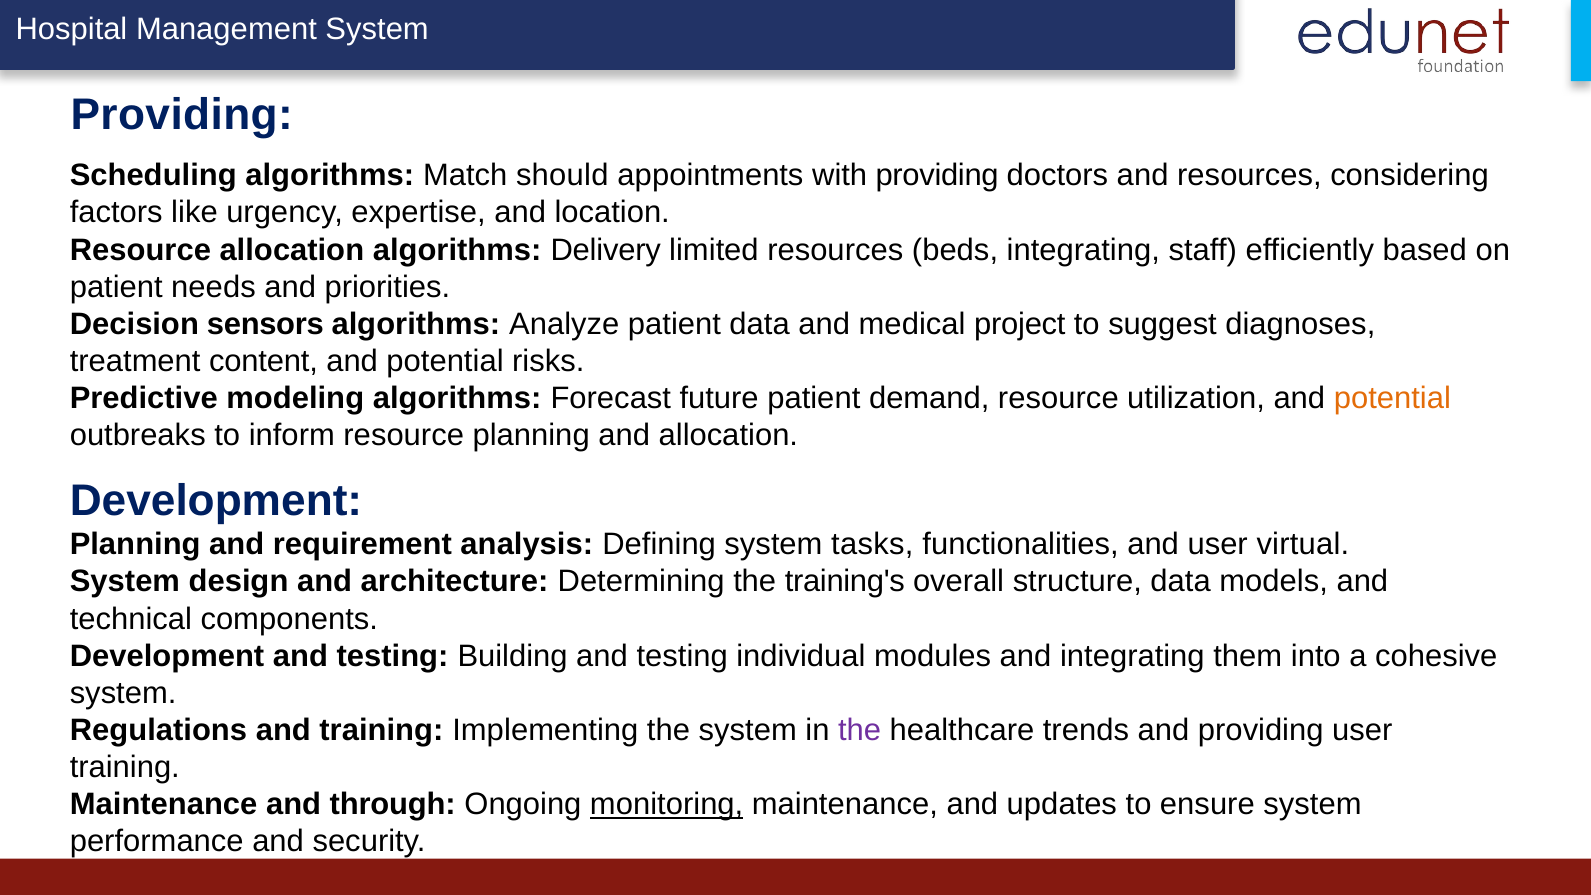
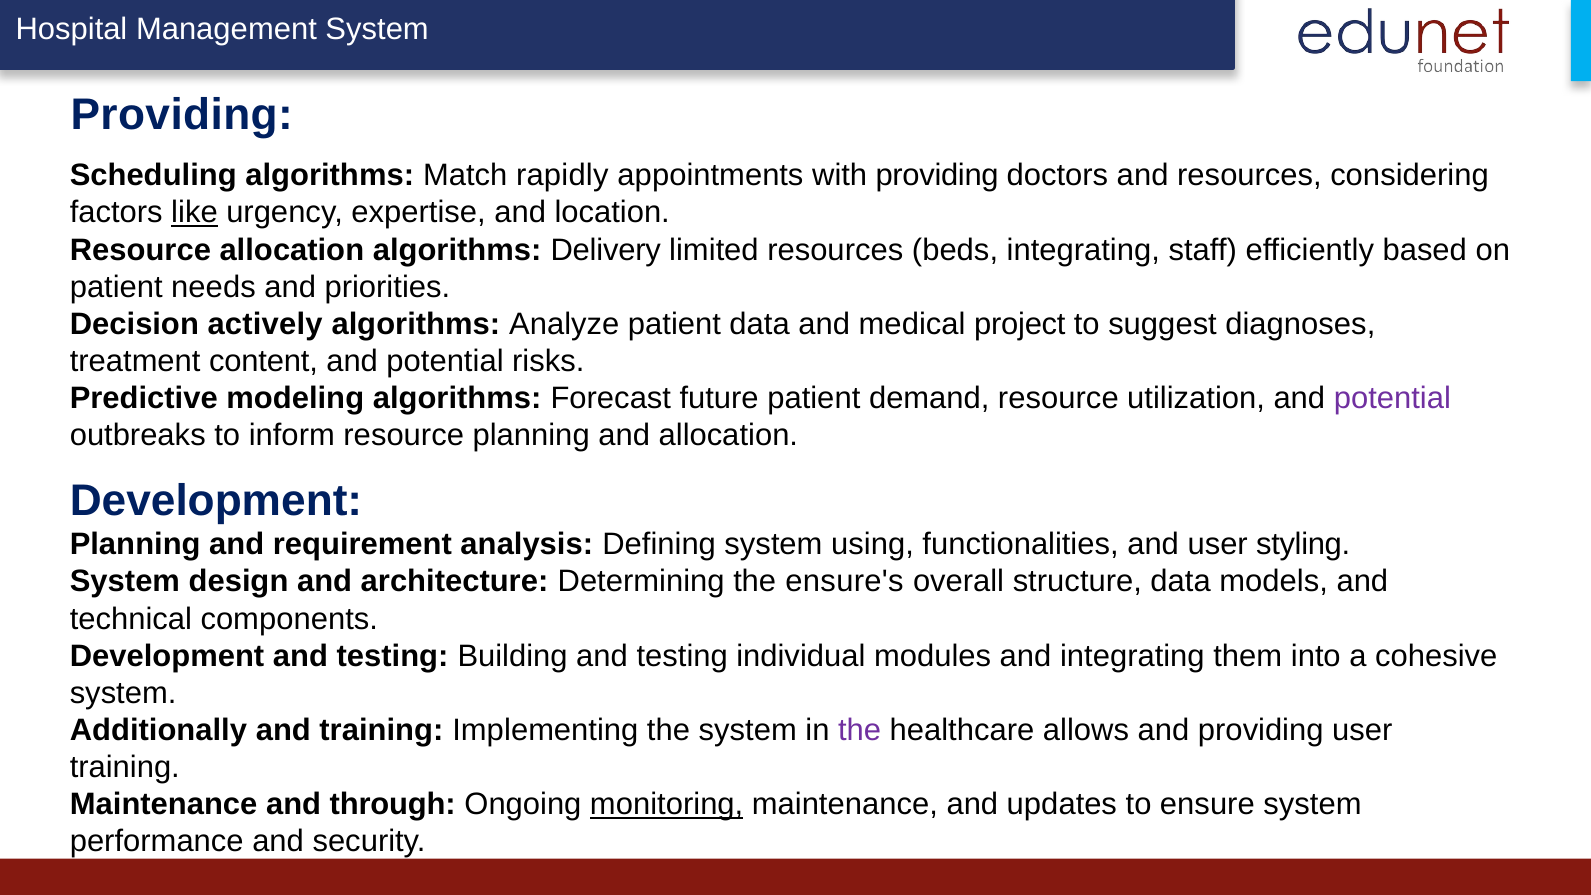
should: should -> rapidly (562, 176)
like underline: none -> present (194, 213)
sensors: sensors -> actively (265, 324)
potential colour: orange -> purple (1392, 398)
tasks: tasks -> using (872, 545)
virtual: virtual -> styling (1303, 545)
training's: training's -> ensure's (845, 582)
Regulations: Regulations -> Additionally (158, 730)
trends: trends -> allows (1086, 730)
